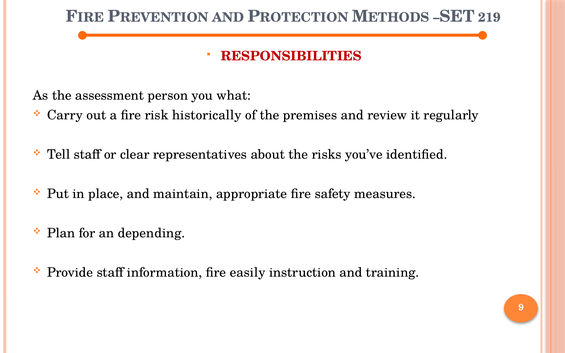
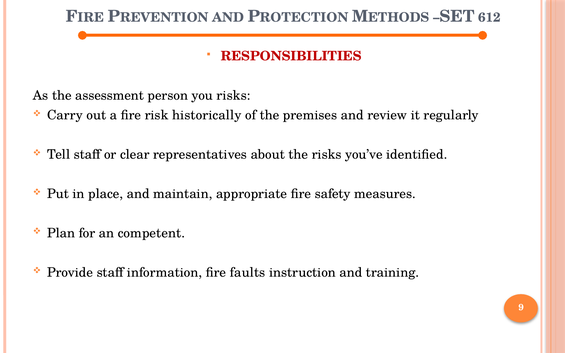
219: 219 -> 612 (490, 18)
you what: what -> risks (234, 96)
depending: depending -> competent (151, 233)
easily: easily -> faults (248, 272)
